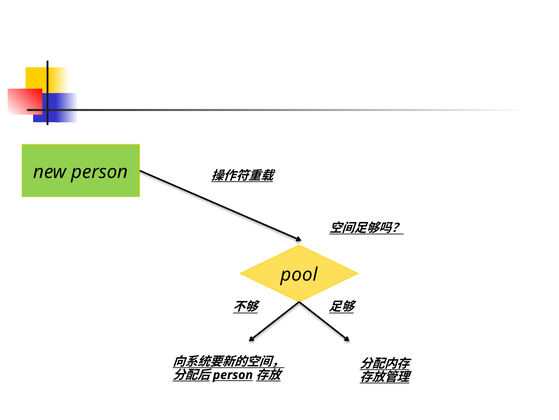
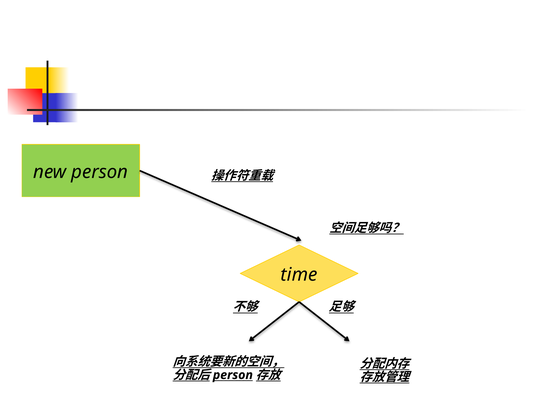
pool: pool -> time (299, 274)
